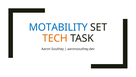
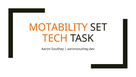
MOTABILITY colour: blue -> orange (58, 27)
